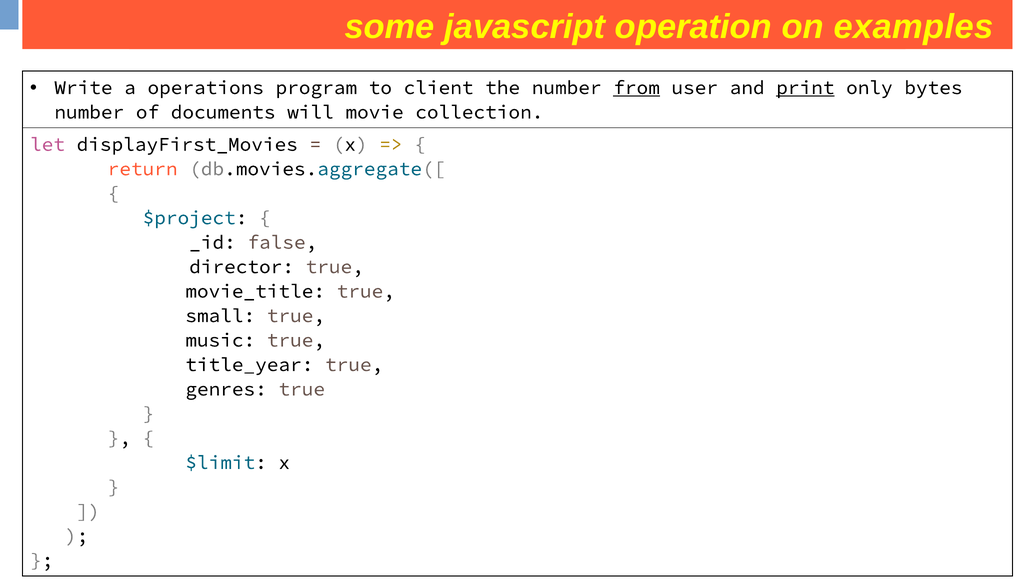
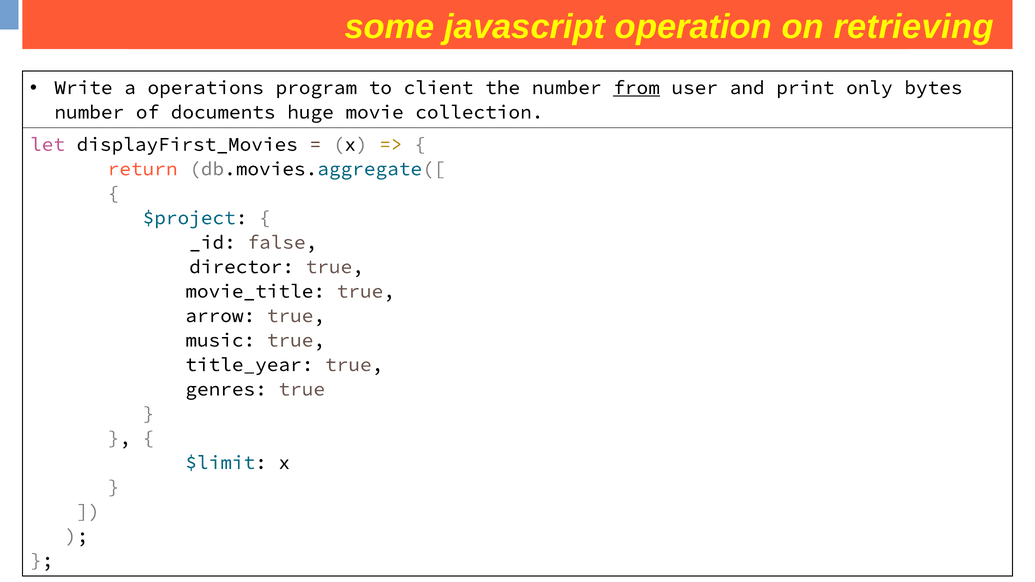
examples: examples -> retrieving (914, 27)
print underline: present -> none (805, 88)
will: will -> huge (310, 112)
small: small -> arrow (220, 316)
